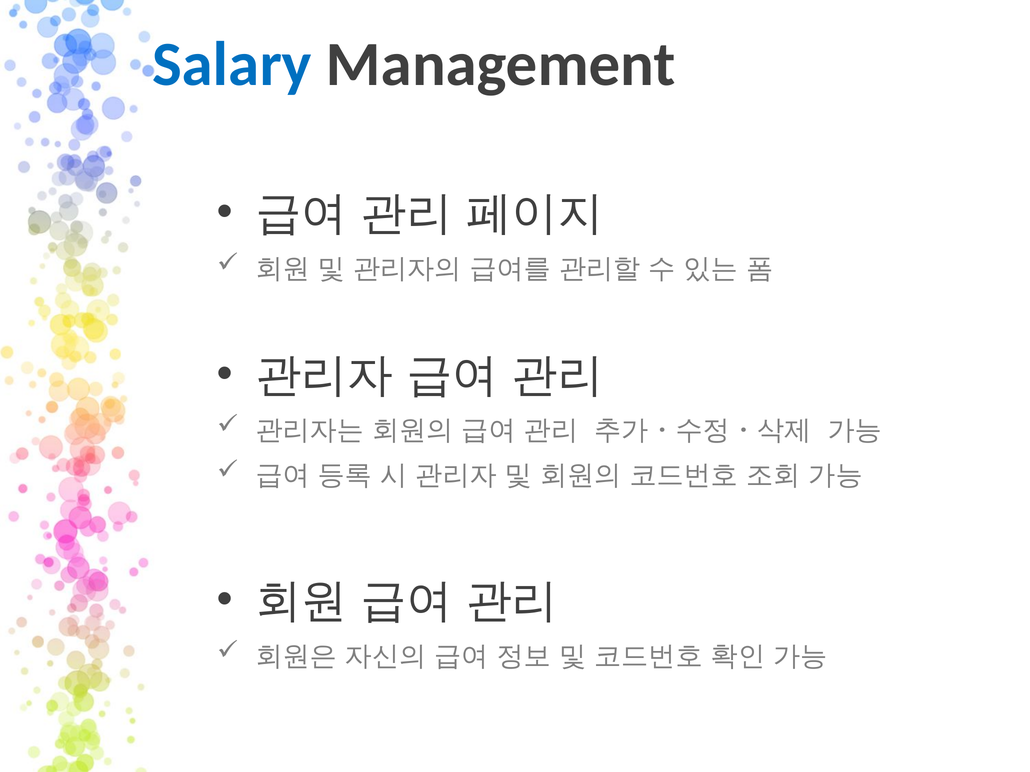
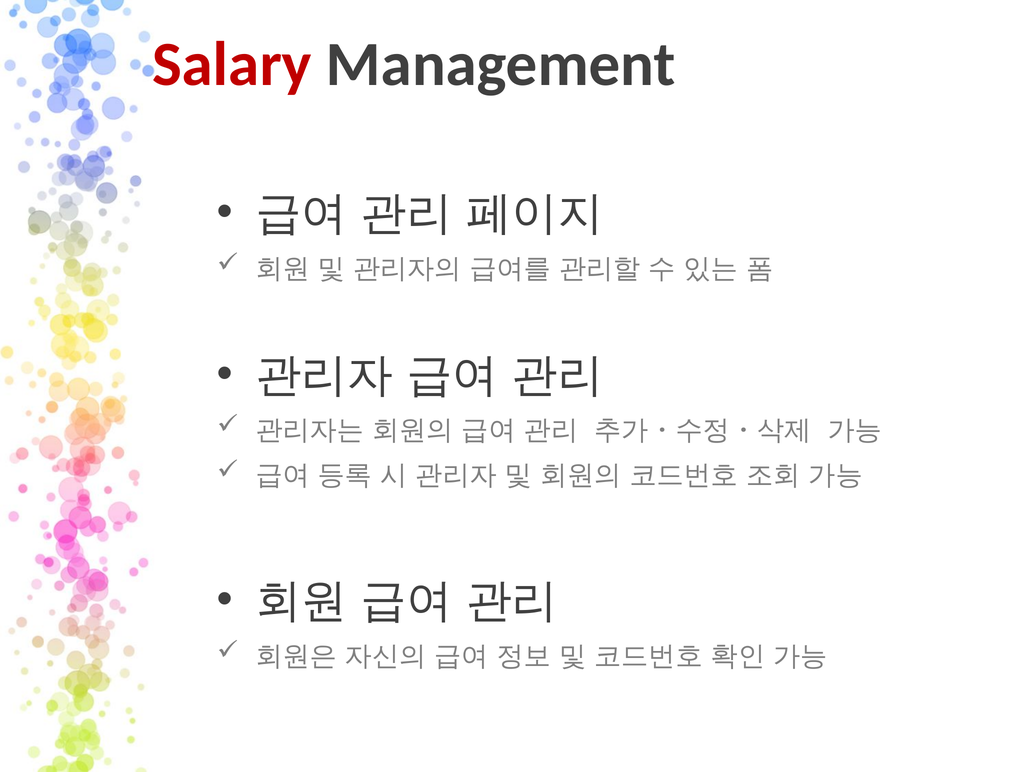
Salary colour: blue -> red (232, 65)
